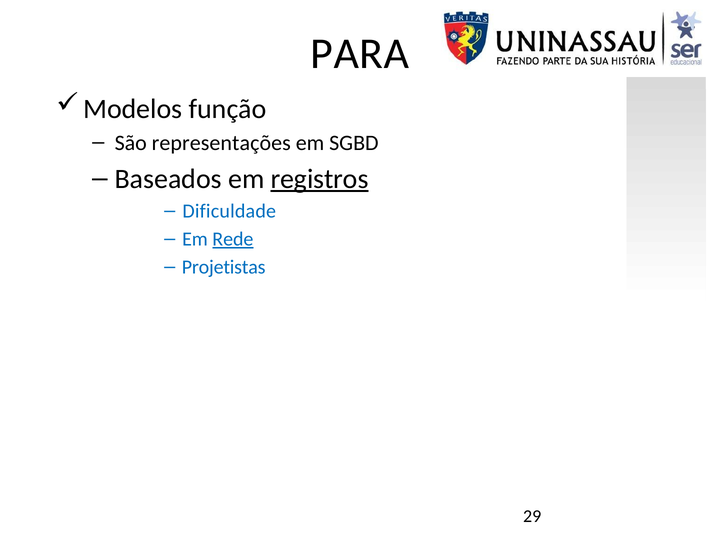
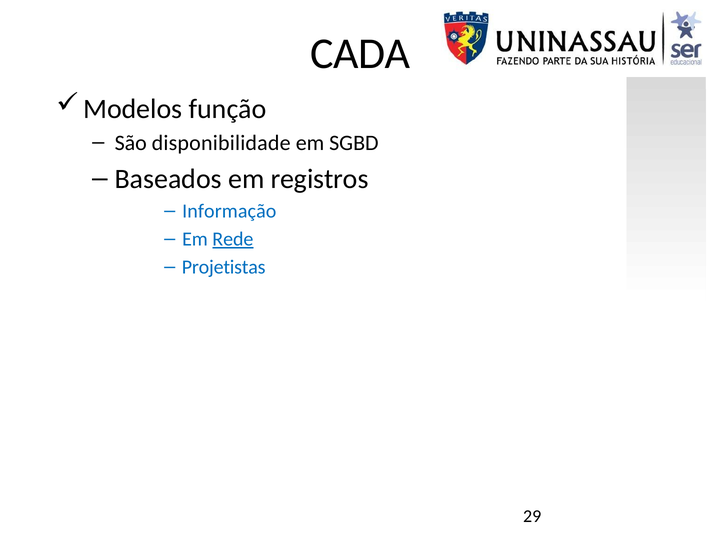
PARA: PARA -> CADA (360, 54)
representações: representações -> disponibilidade (221, 143)
registros underline: present -> none (320, 179)
Dificuldade: Dificuldade -> Informação (229, 211)
